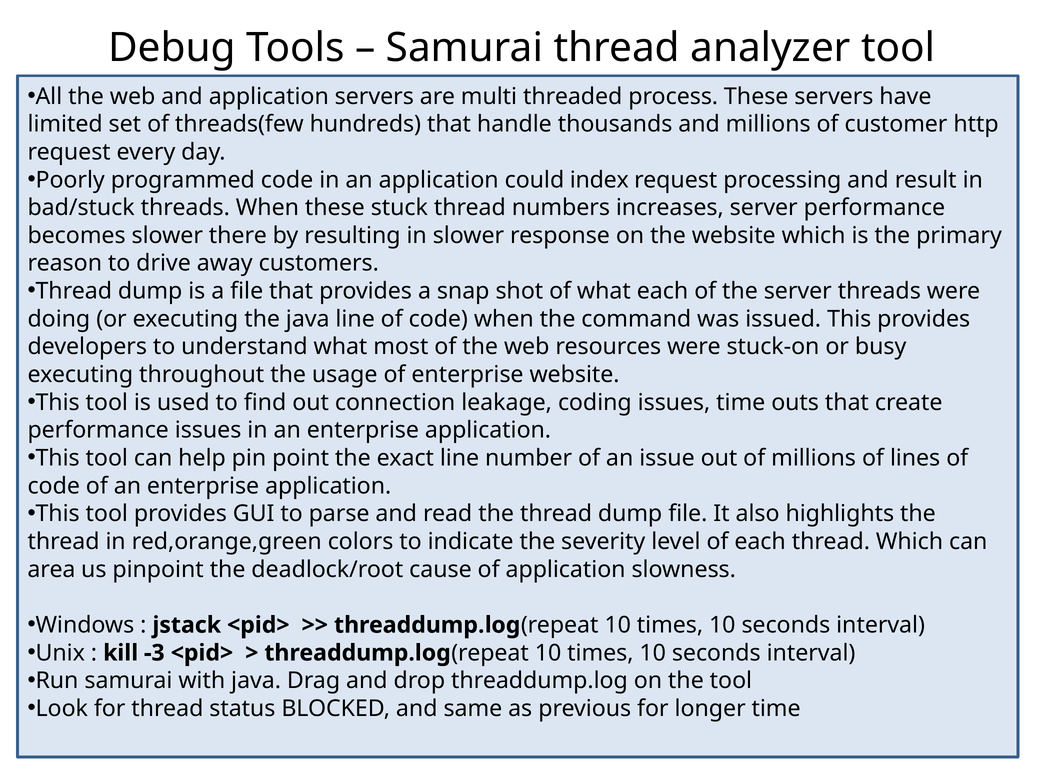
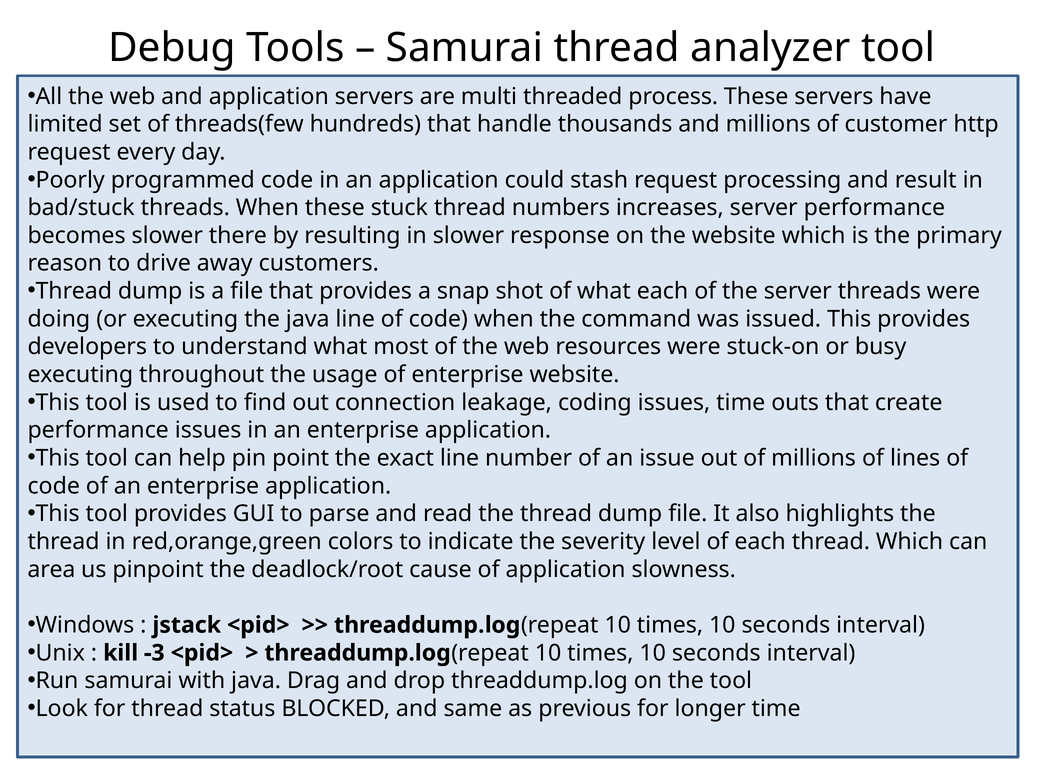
index: index -> stash (599, 180)
